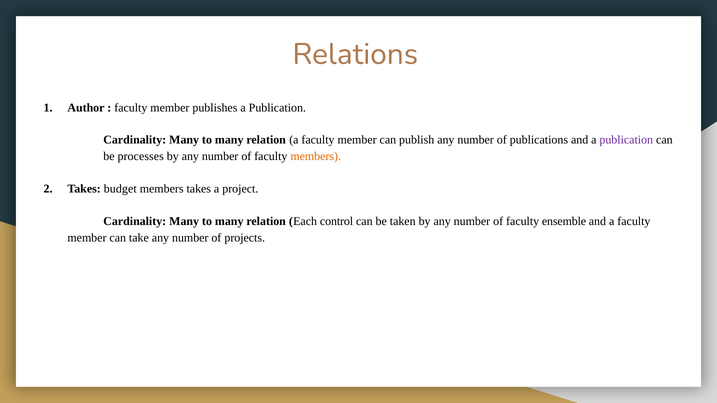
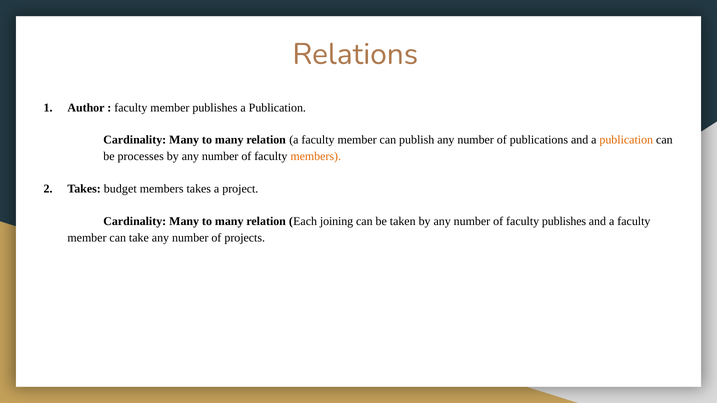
publication colour: purple -> orange (626, 140)
control: control -> joining (337, 221)
faculty ensemble: ensemble -> publishes (564, 221)
